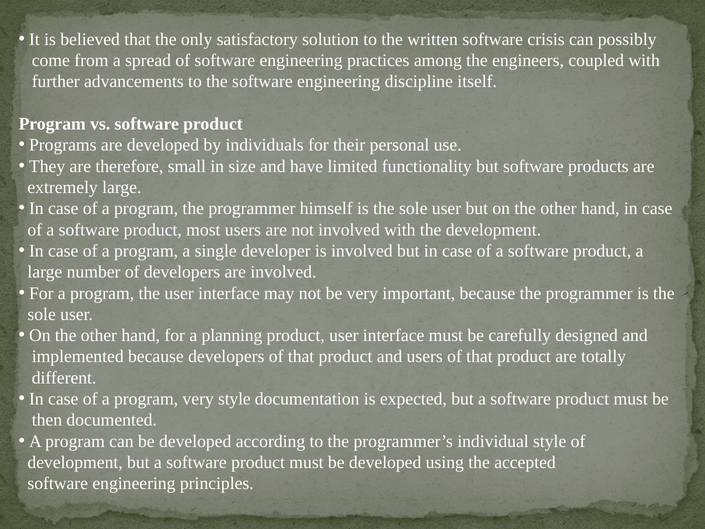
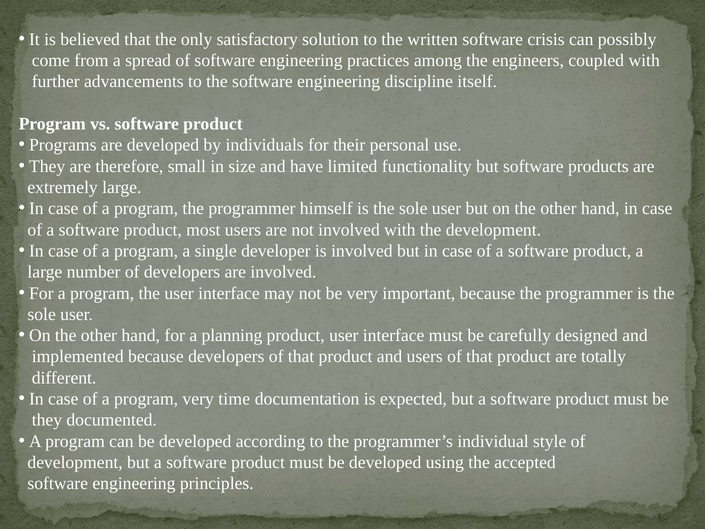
very style: style -> time (234, 399)
then: then -> they (47, 420)
